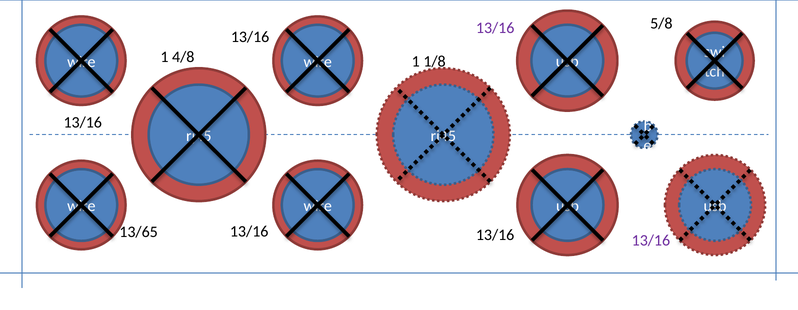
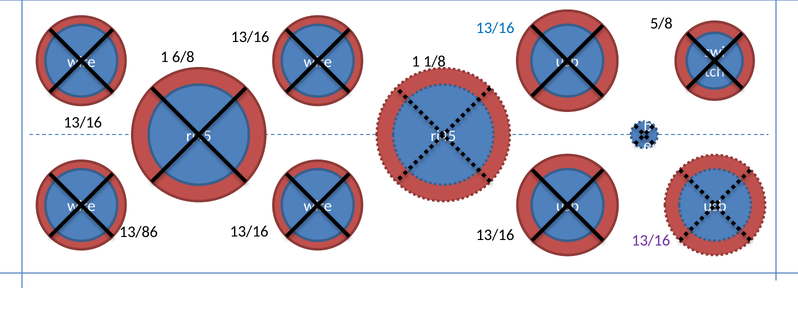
13/16 colour: purple -> blue (495, 28)
4/8: 4/8 -> 6/8 (183, 57)
13/65: 13/65 -> 13/86 (139, 232)
